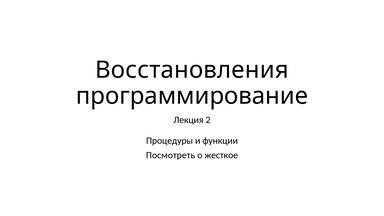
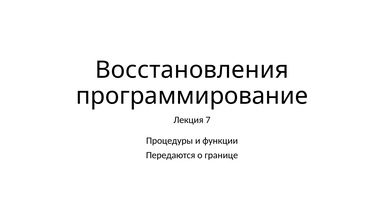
2: 2 -> 7 (208, 120)
Посмотреть: Посмотреть -> Передаются (171, 155)
жесткое: жесткое -> границе (221, 155)
